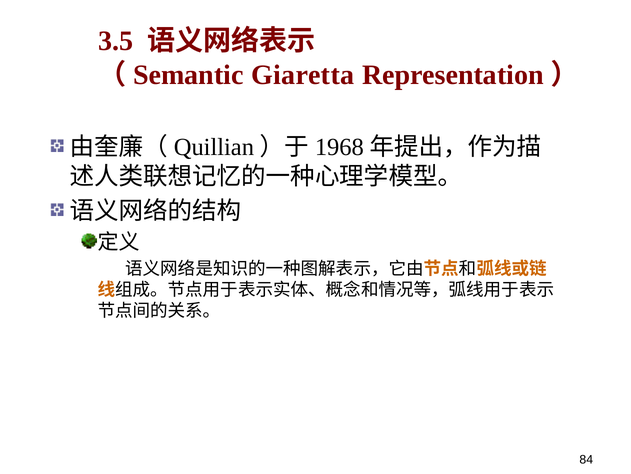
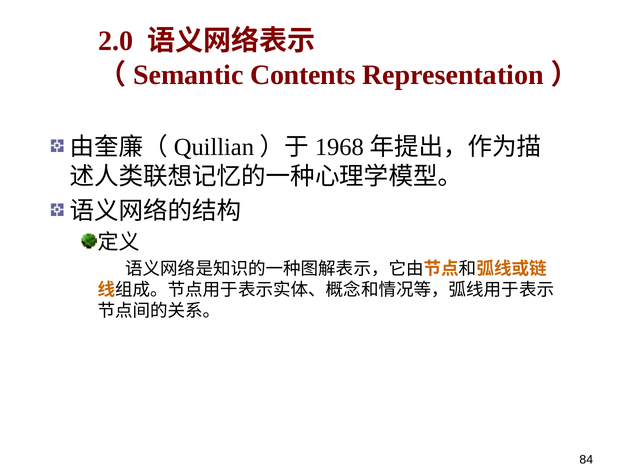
3.5: 3.5 -> 2.0 (116, 41)
Giaretta: Giaretta -> Contents (303, 75)
